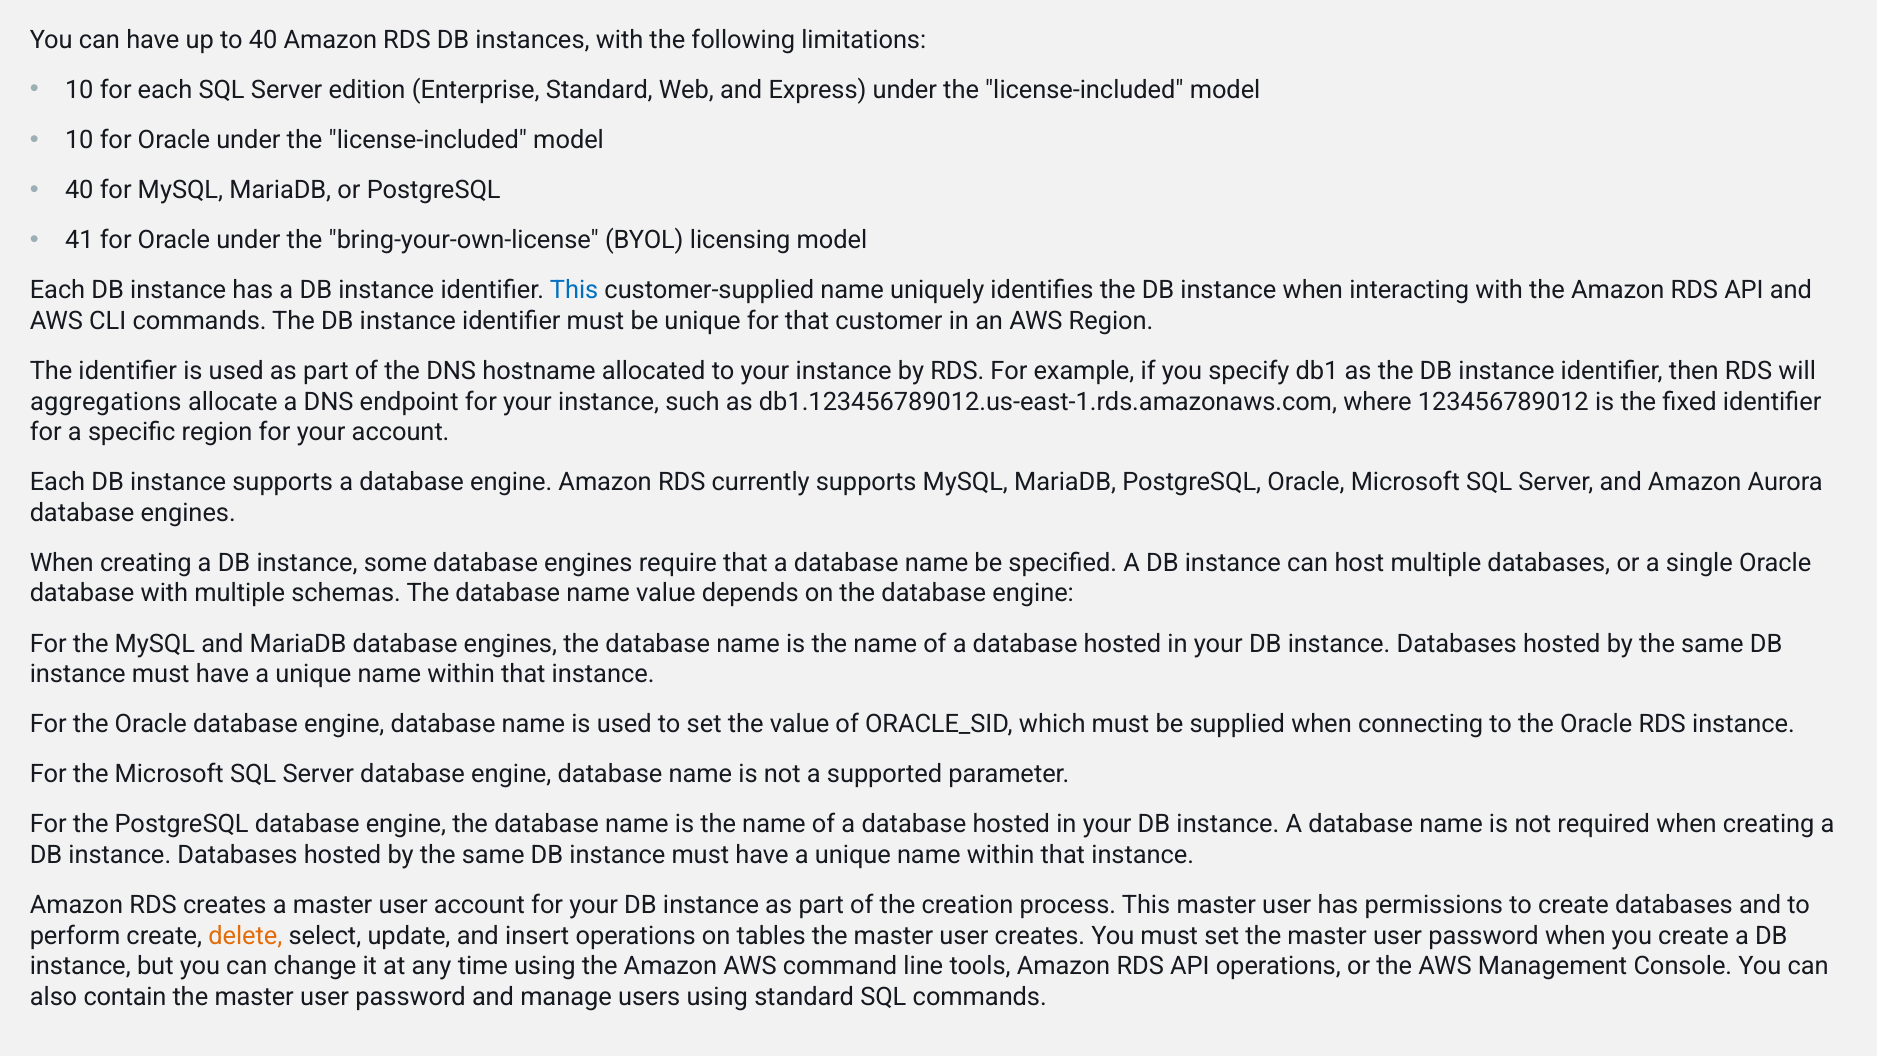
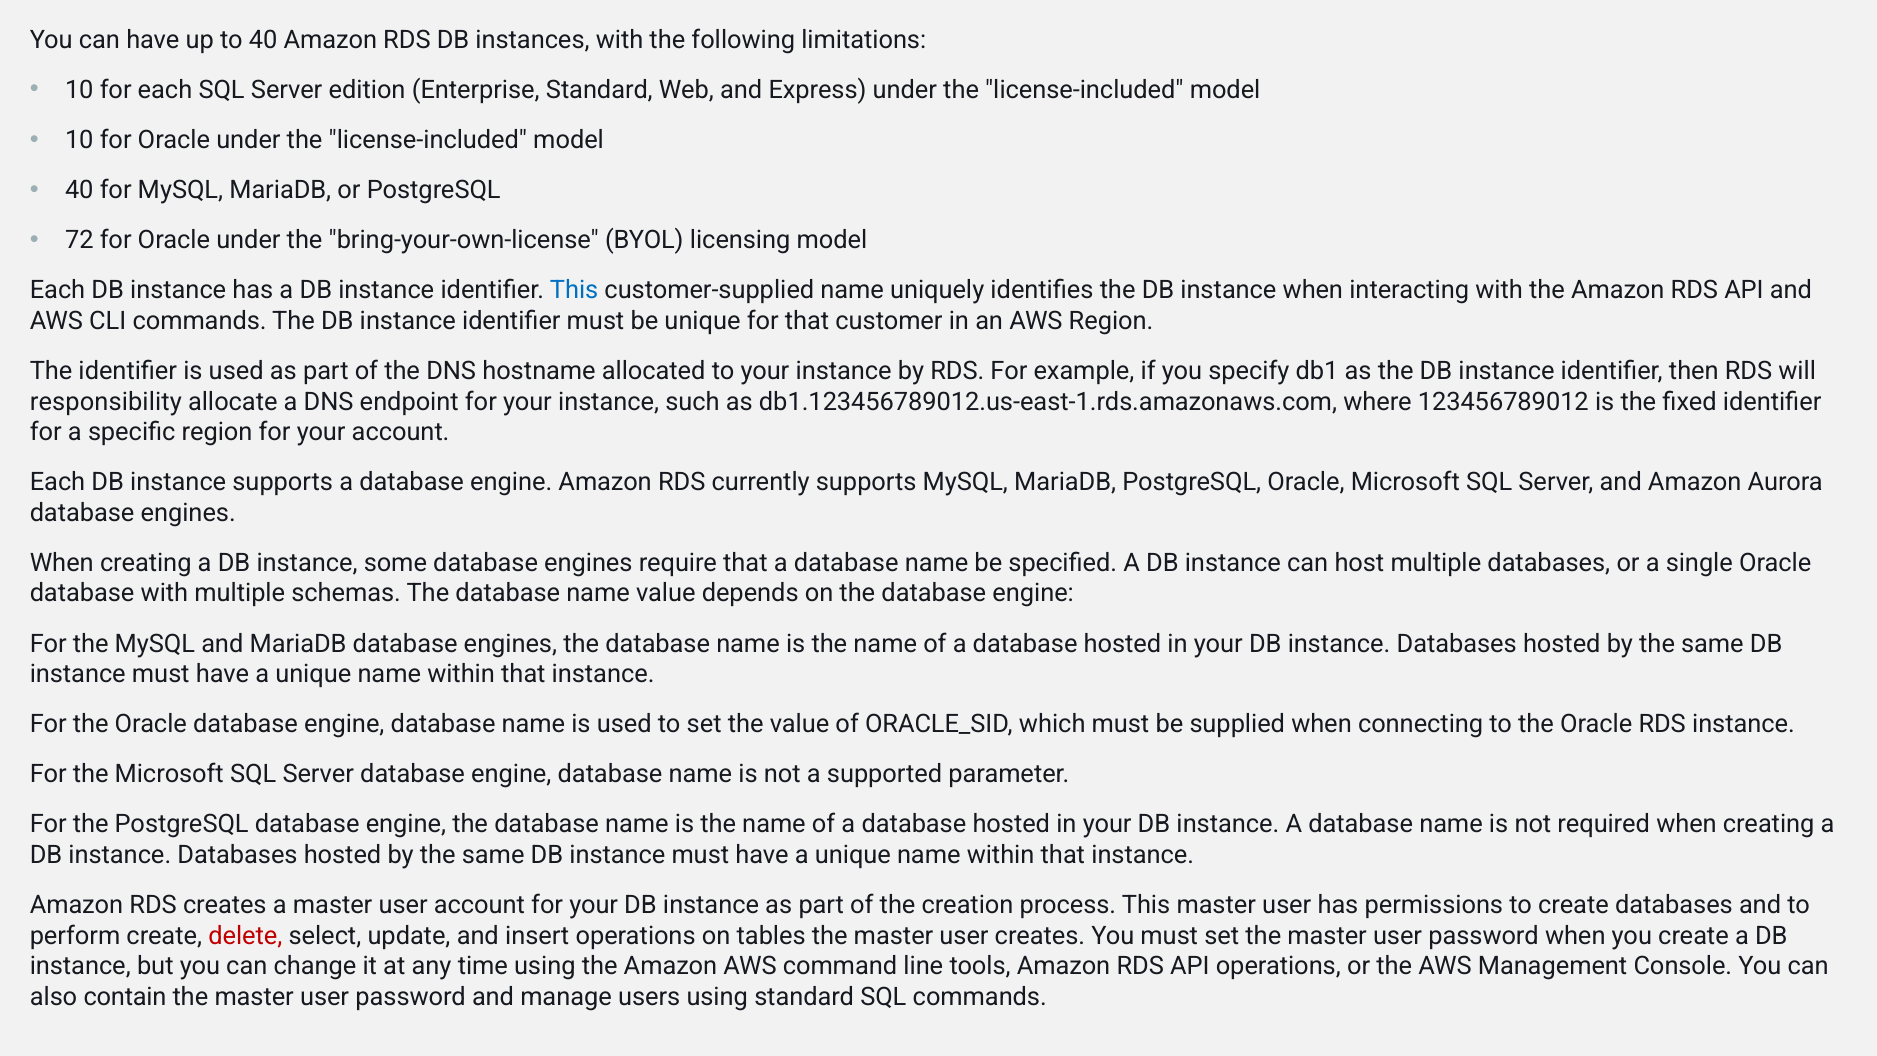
41: 41 -> 72 (79, 240)
aggregations: aggregations -> responsibility (106, 402)
delete colour: orange -> red (245, 936)
